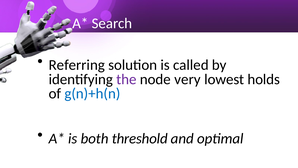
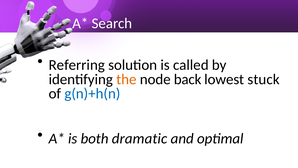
the colour: purple -> orange (126, 79)
very: very -> back (188, 79)
holds: holds -> stuck (264, 79)
threshold: threshold -> dramatic (140, 138)
